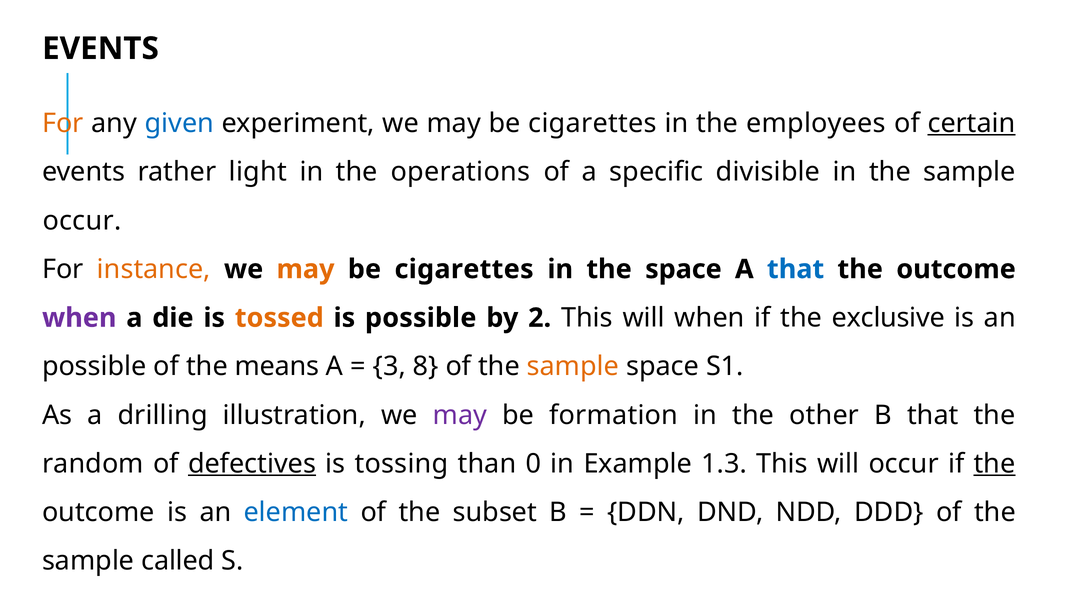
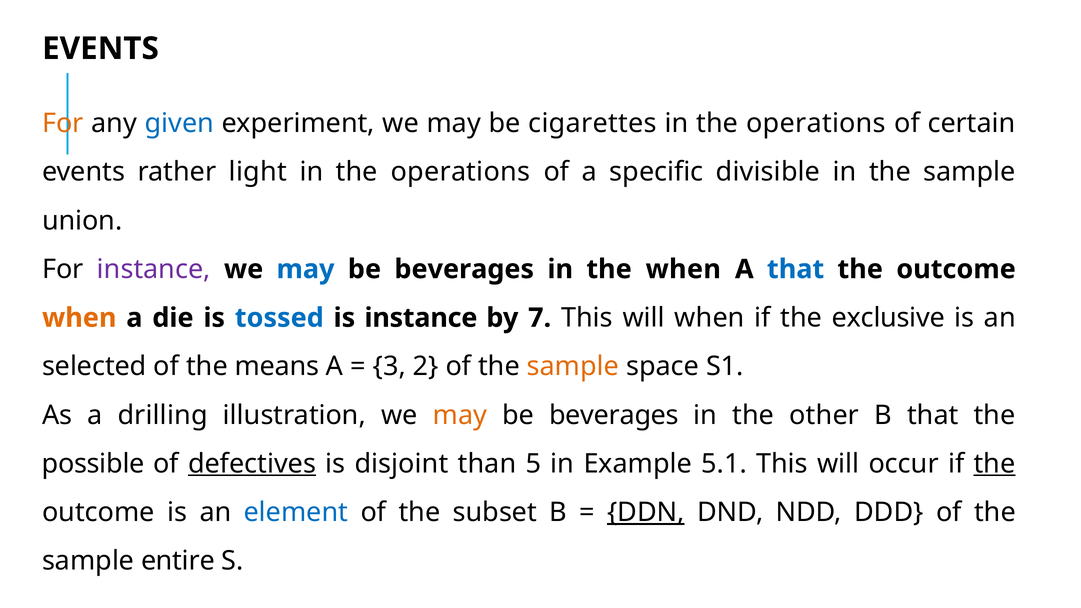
employees: employees -> operations (816, 123)
certain underline: present -> none (972, 123)
occur: occur -> union (82, 221)
instance colour: orange -> purple (154, 269)
may colour: orange -> blue (306, 269)
cigarettes: cigarettes -> beverages (464, 269)
the space: space -> when (683, 269)
when colour: purple -> orange (79, 318)
tossed colour: orange -> blue (279, 318)
is possible: possible -> instance (421, 318)
2: 2 -> 7 (540, 318)
possible: possible -> selected (94, 367)
8: 8 -> 2 (426, 367)
may colour: purple -> orange (460, 415)
formation: formation -> beverages (614, 415)
random: random -> possible (93, 464)
tossing: tossing -> disjoint (402, 464)
0: 0 -> 5 (533, 464)
1.3: 1.3 -> 5.1 (724, 464)
DDN underline: none -> present (646, 512)
called: called -> entire (178, 561)
